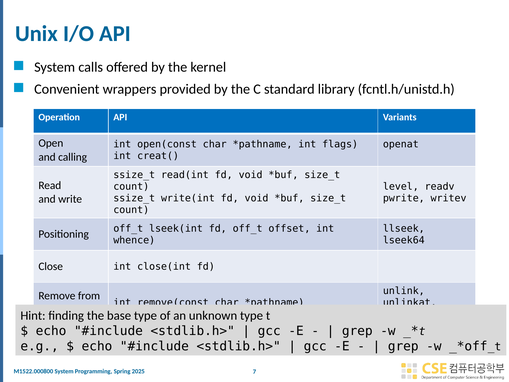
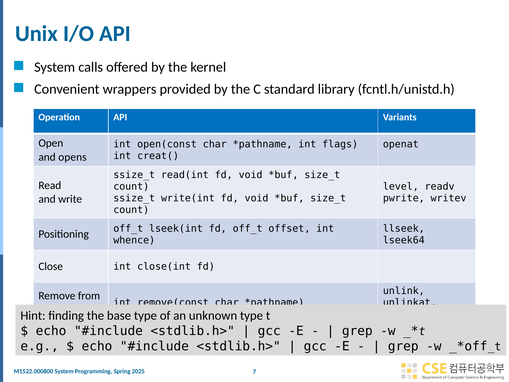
calling: calling -> opens (72, 157)
